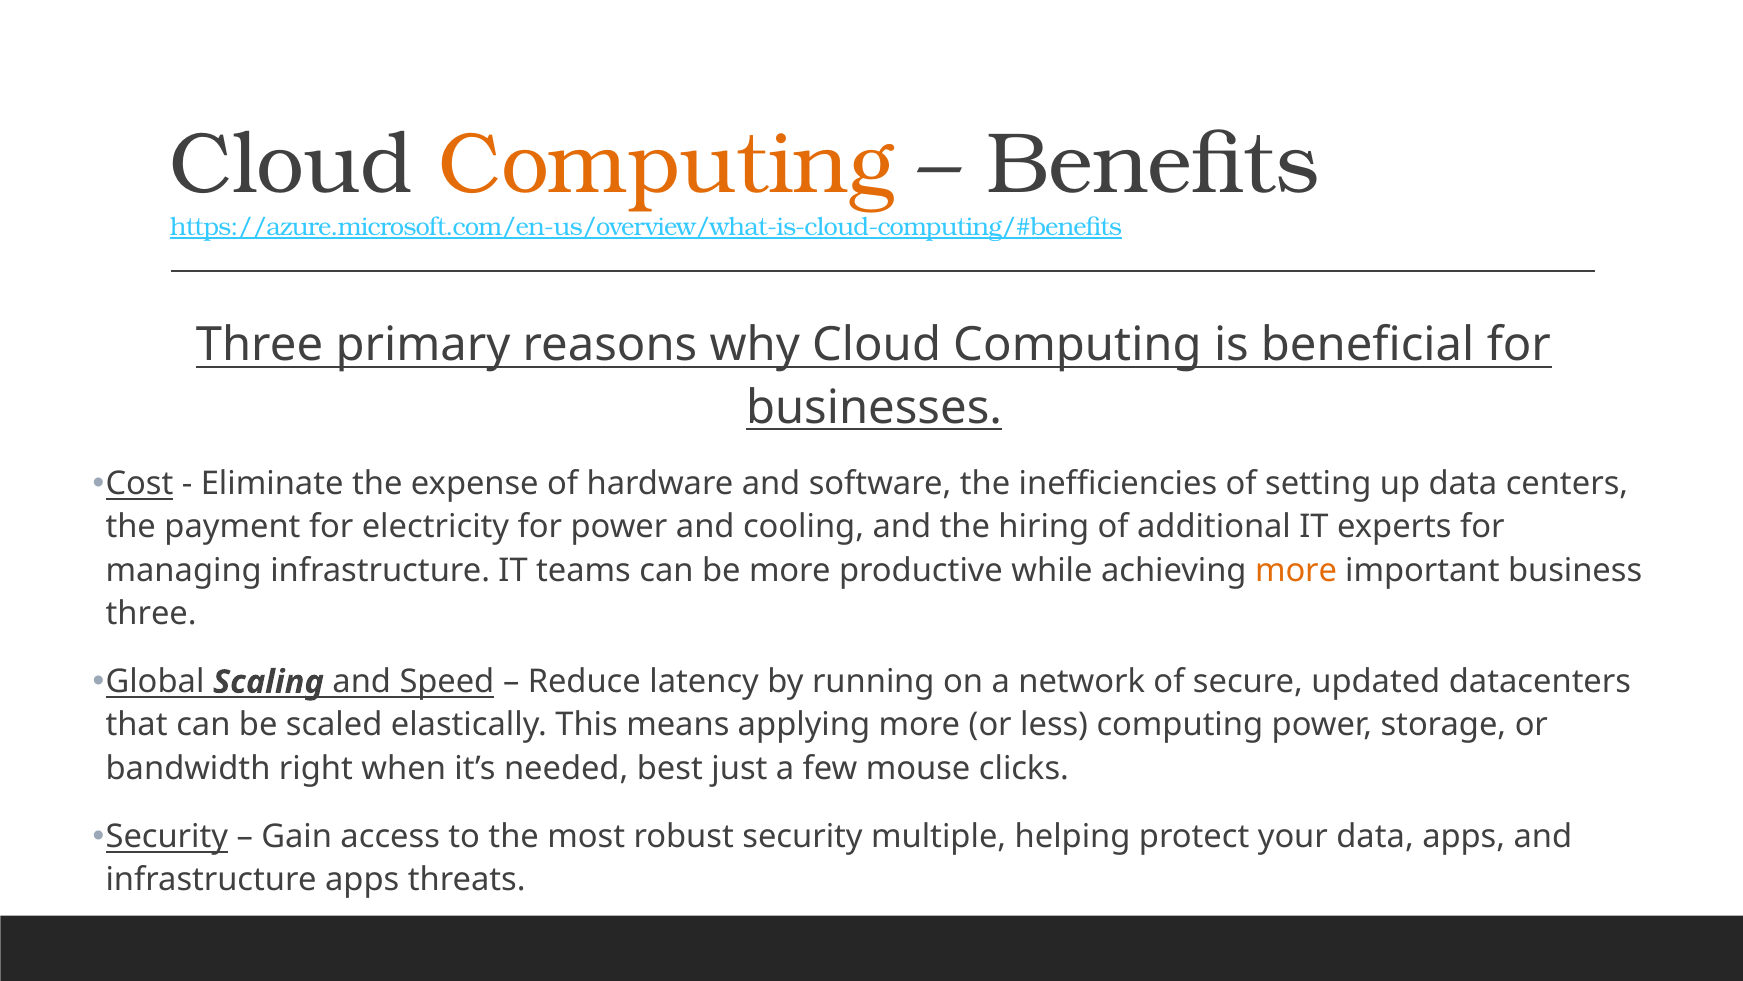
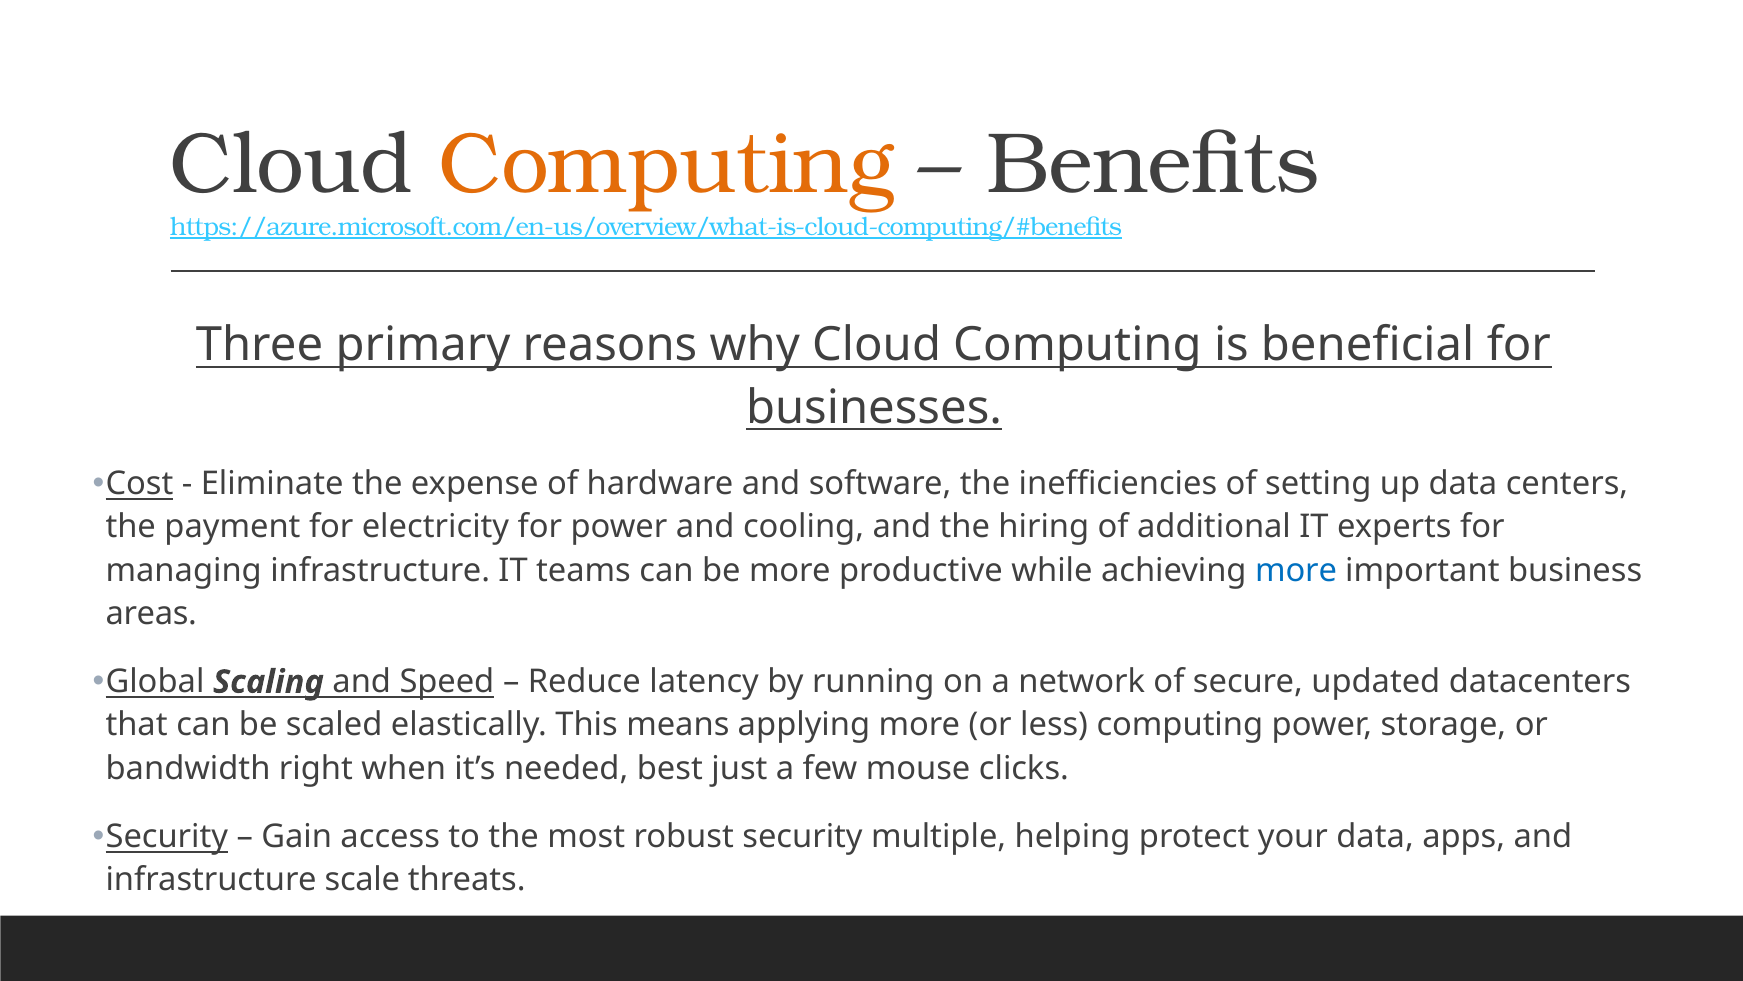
more colour: orange -> blue (1296, 570)
three: three -> areas (151, 613)
infrastructure apps: apps -> scale (362, 880)
